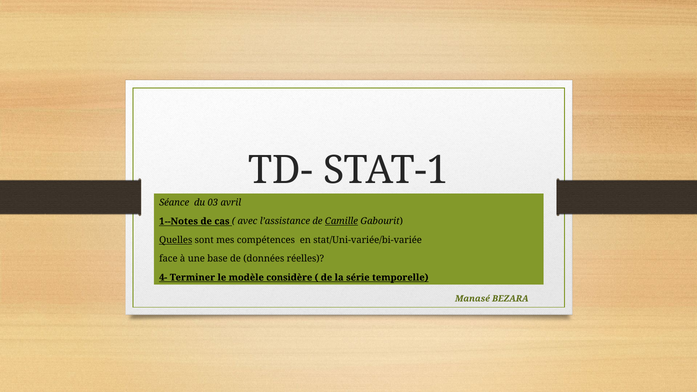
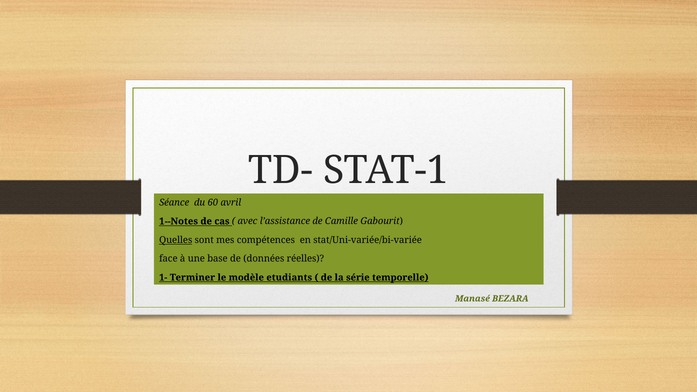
03: 03 -> 60 (213, 203)
Camille underline: present -> none (341, 221)
4-: 4- -> 1- (163, 278)
considère: considère -> etudiants (289, 278)
